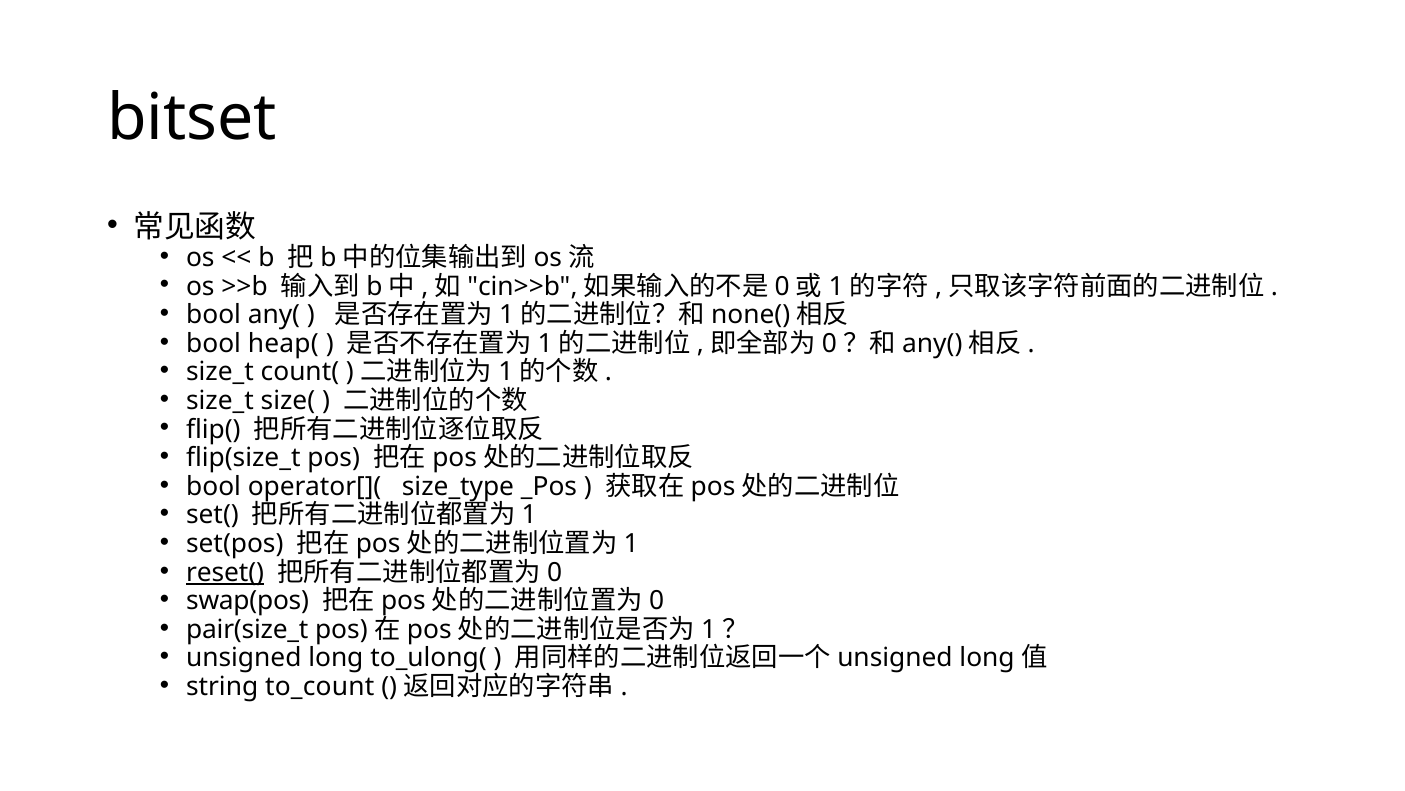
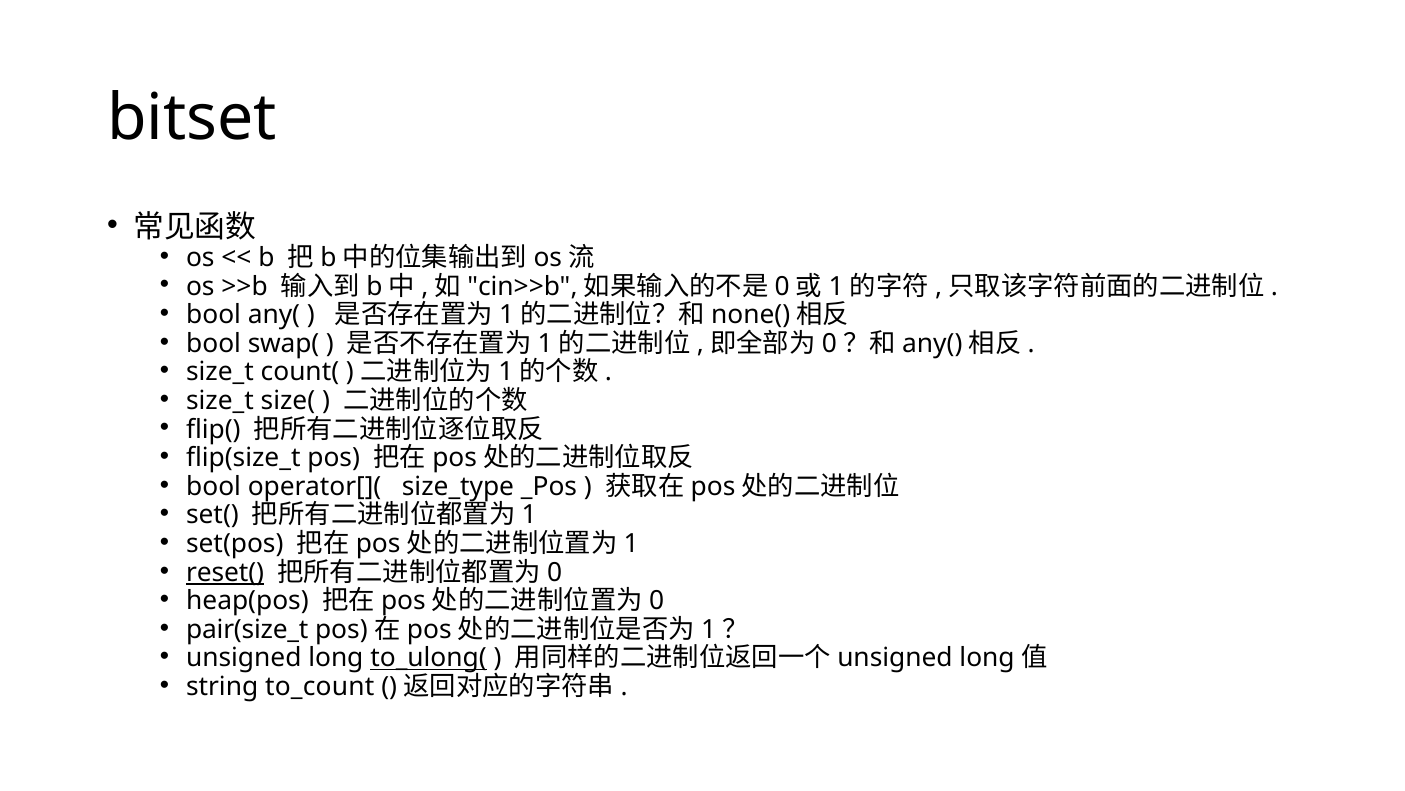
heap(: heap( -> swap( (283, 343)
swap(pos: swap(pos -> heap(pos (247, 601)
to_ulong( underline: none -> present (429, 658)
